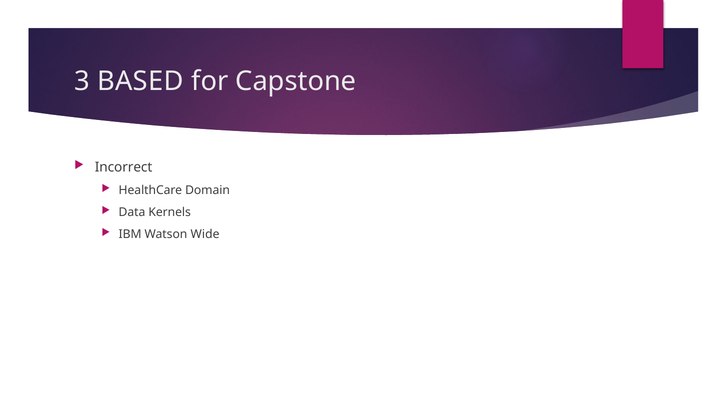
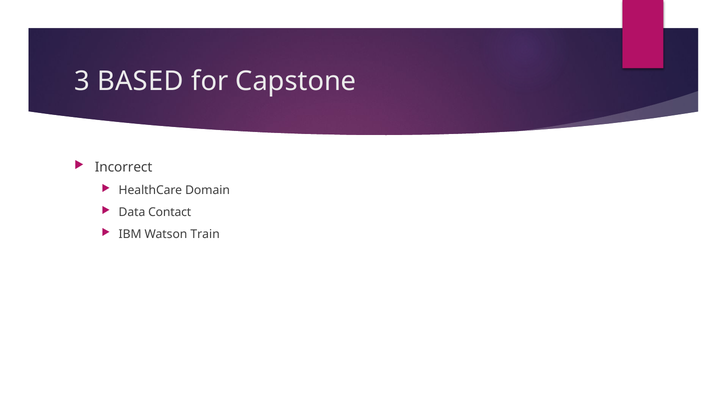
Kernels: Kernels -> Contact (170, 212)
Wide: Wide -> Train (205, 234)
